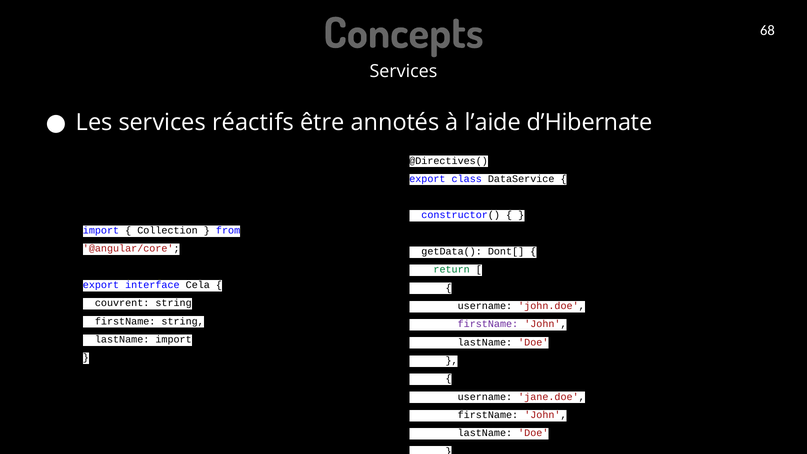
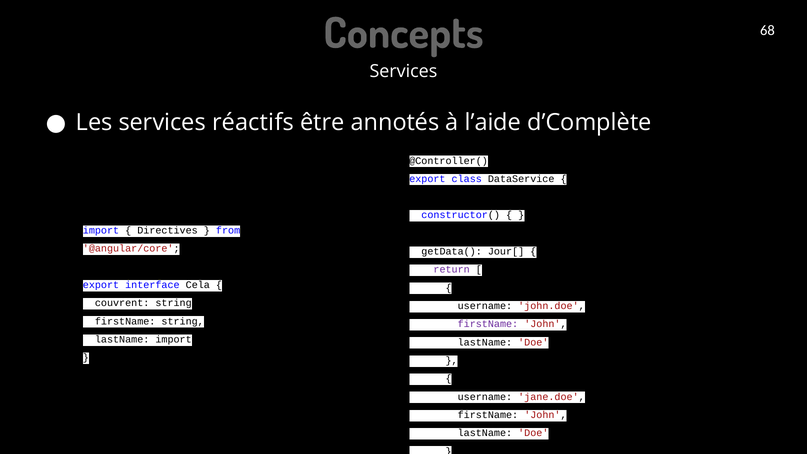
d’Hibernate: d’Hibernate -> d’Complète (589, 122)
@Directives(: @Directives( -> @Controller( (449, 161)
Collection: Collection -> Directives (168, 230)
Dont[: Dont[ -> Jour[ (506, 251)
return colour: green -> purple (452, 270)
